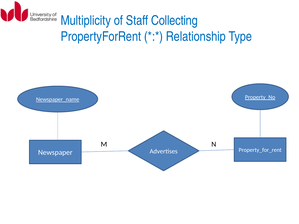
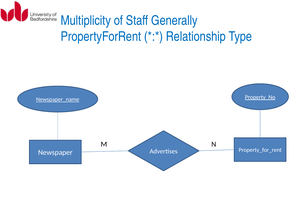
Collecting: Collecting -> Generally (174, 21)
